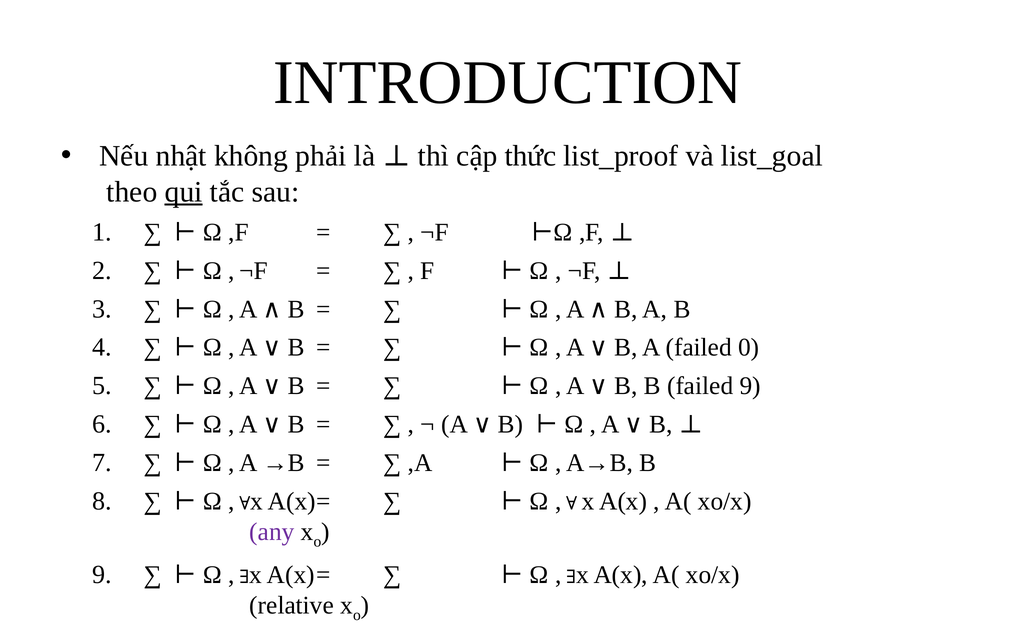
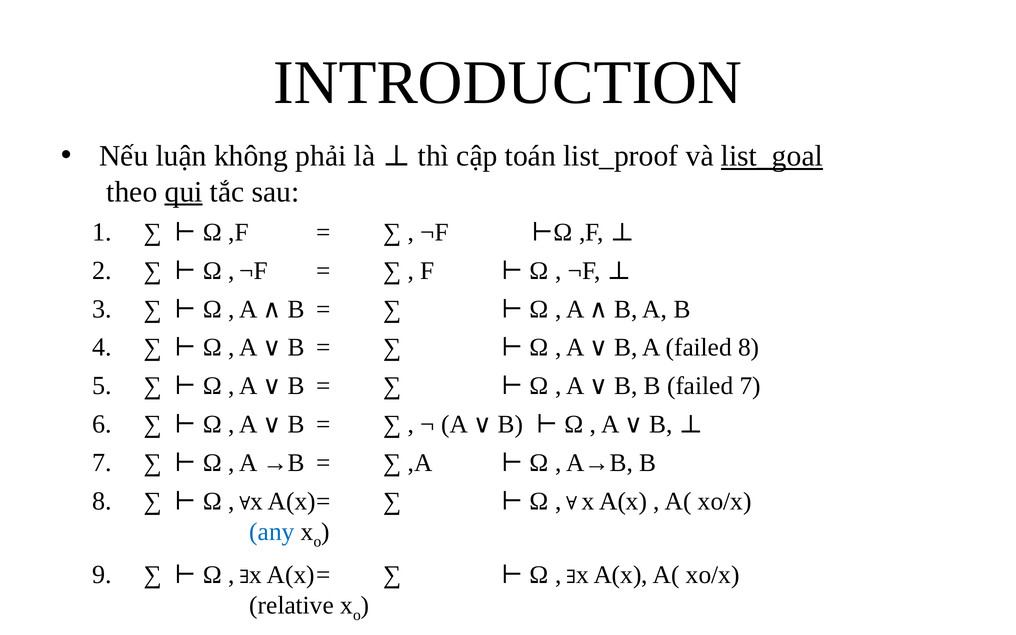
nhật: nhật -> luận (181, 156)
thức: thức -> toán (530, 156)
list_goal underline: none -> present (772, 156)
failed 0: 0 -> 8 (749, 348)
failed 9: 9 -> 7 (750, 386)
any colour: purple -> blue (272, 532)
